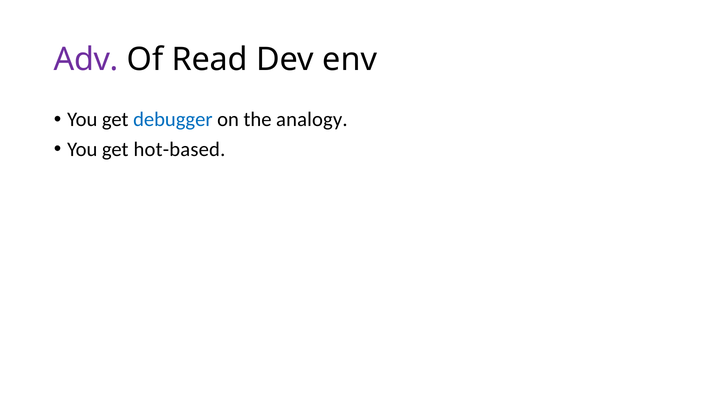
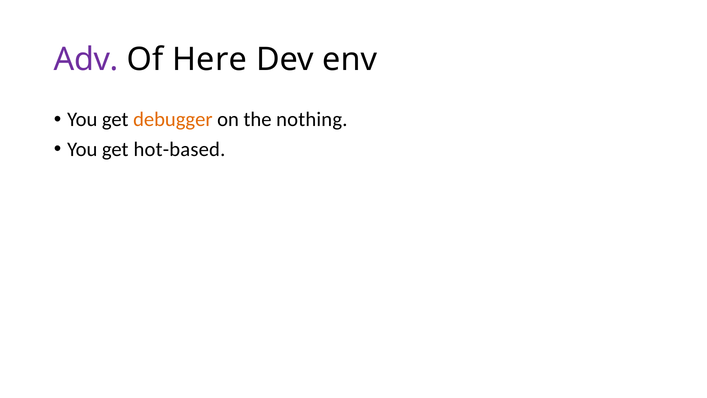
Read: Read -> Here (210, 59)
debugger colour: blue -> orange (173, 120)
analogy: analogy -> nothing (312, 120)
